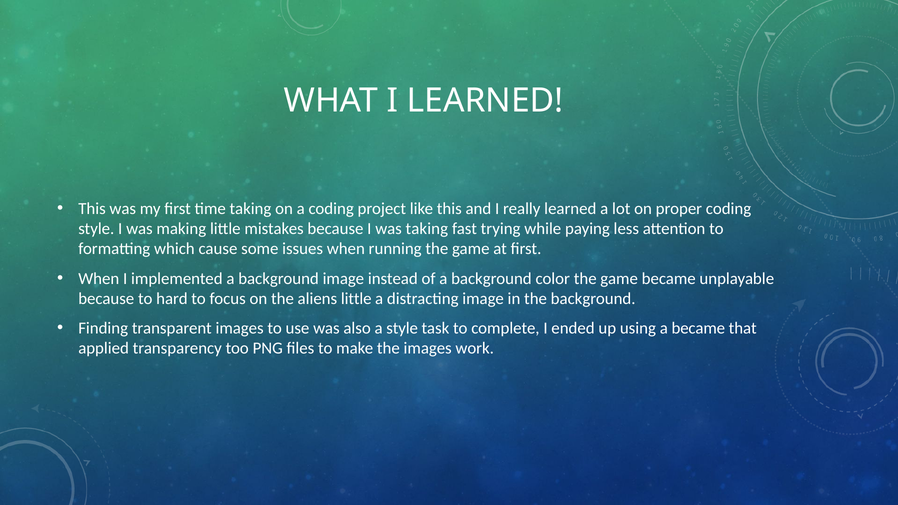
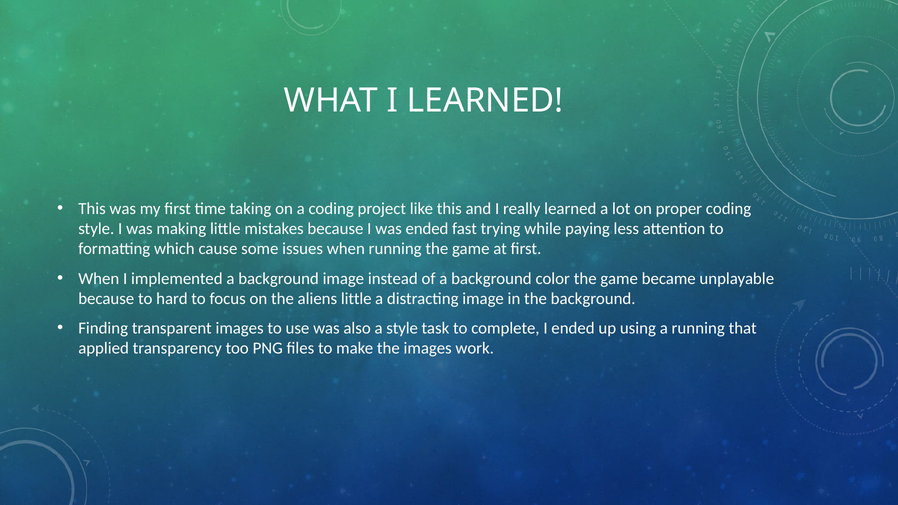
was taking: taking -> ended (427, 229)
a became: became -> running (698, 328)
